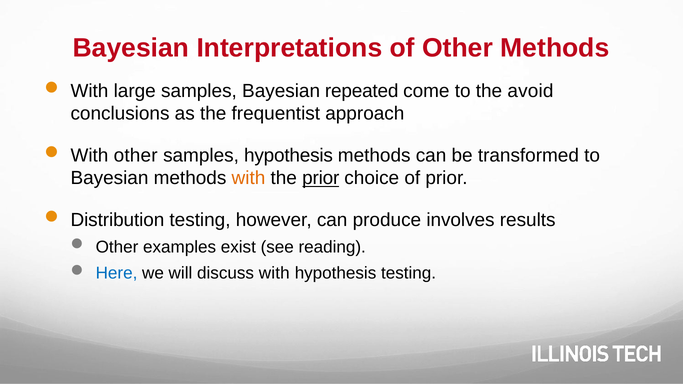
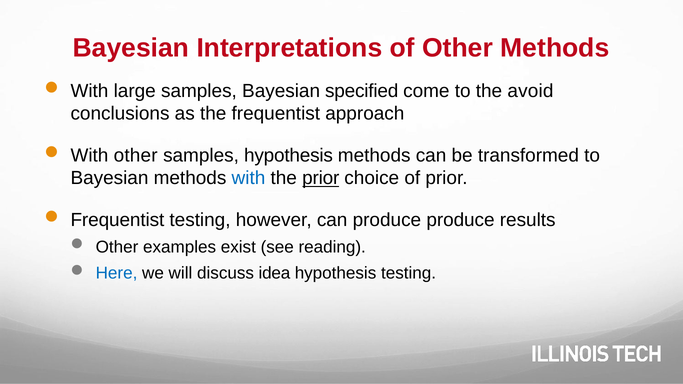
repeated: repeated -> specified (362, 91)
with colour: orange -> blue (248, 178)
Distribution: Distribution -> Frequentist (117, 220)
produce involves: involves -> produce (460, 220)
discuss with: with -> idea (274, 273)
